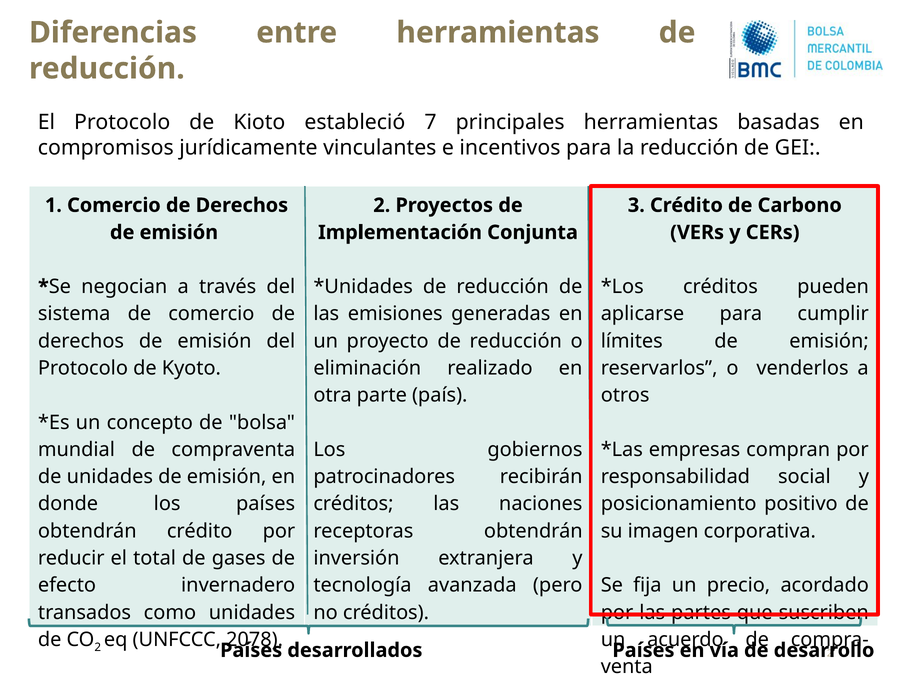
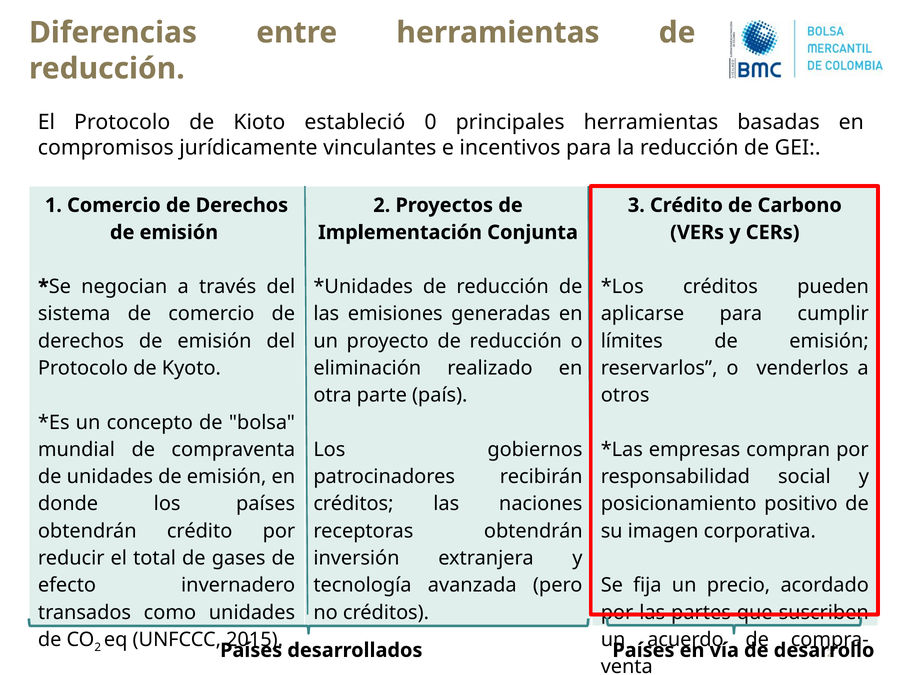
7: 7 -> 0 (431, 122)
2078: 2078 -> 2015 (255, 640)
